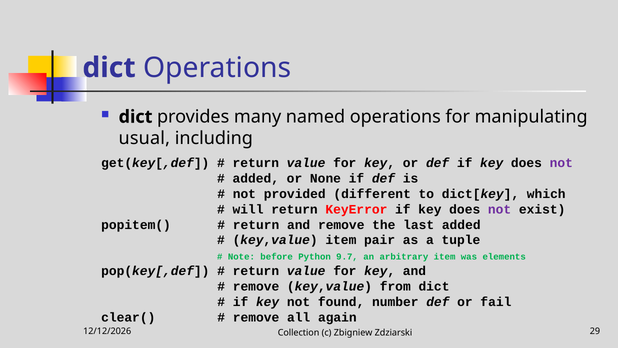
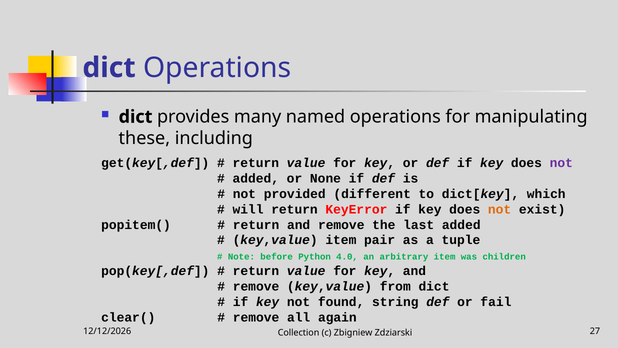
usual: usual -> these (144, 138)
not colour: purple -> orange (500, 209)
9.7: 9.7 -> 4.0 (347, 257)
elements: elements -> children (504, 257)
number: number -> string (395, 302)
29: 29 -> 27 (595, 331)
